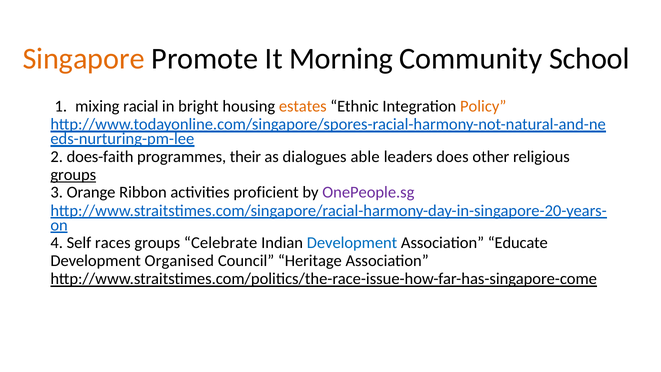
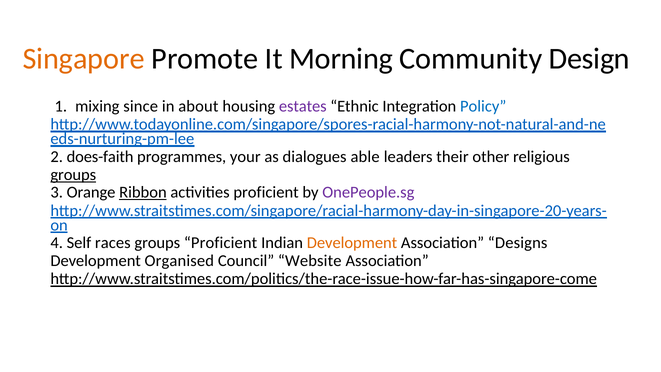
School: School -> Design (589, 59)
racial: racial -> since (141, 106)
bright: bright -> about (198, 106)
estates colour: orange -> purple (303, 106)
Policy colour: orange -> blue (483, 106)
their: their -> your (245, 157)
does: does -> their (452, 157)
Ribbon underline: none -> present (143, 192)
groups Celebrate: Celebrate -> Proficient (221, 243)
Development colour: blue -> orange (352, 243)
Educate: Educate -> Designs (518, 243)
Heritage: Heritage -> Website (310, 261)
